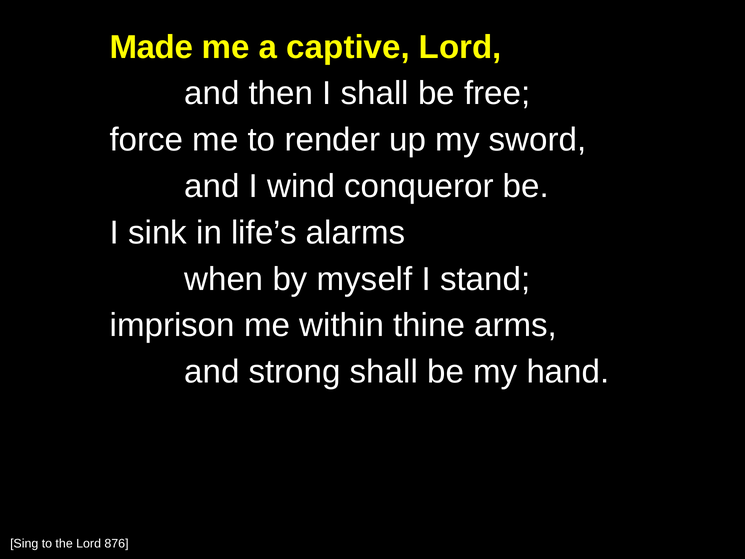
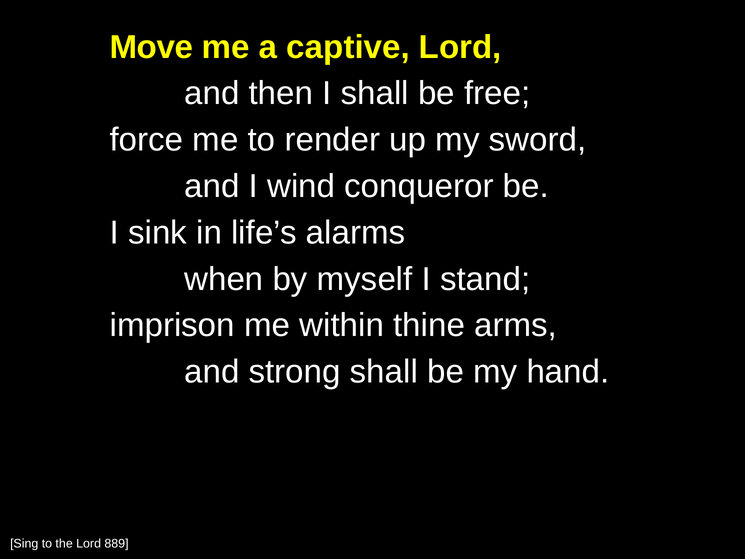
Made: Made -> Move (151, 47)
876: 876 -> 889 (116, 544)
